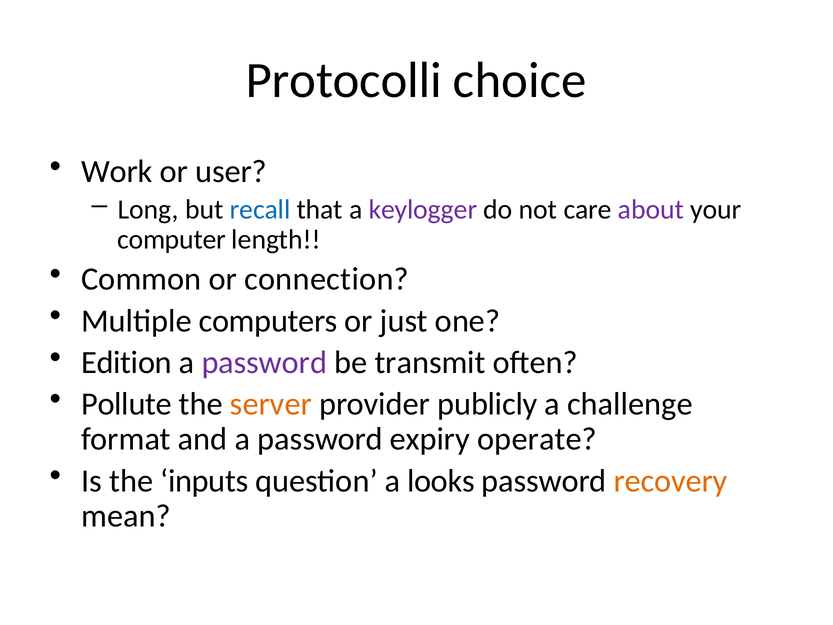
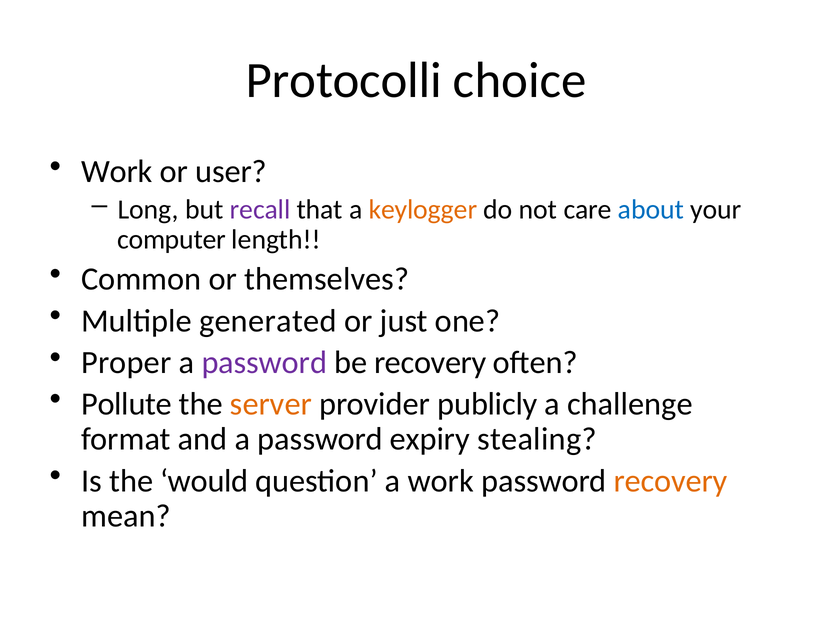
recall colour: blue -> purple (260, 209)
keylogger colour: purple -> orange (423, 209)
about colour: purple -> blue (651, 209)
connection: connection -> themselves (327, 279)
computers: computers -> generated (268, 321)
Edition: Edition -> Proper (126, 362)
be transmit: transmit -> recovery (430, 362)
operate: operate -> stealing (537, 439)
inputs: inputs -> would (204, 481)
a looks: looks -> work (441, 481)
